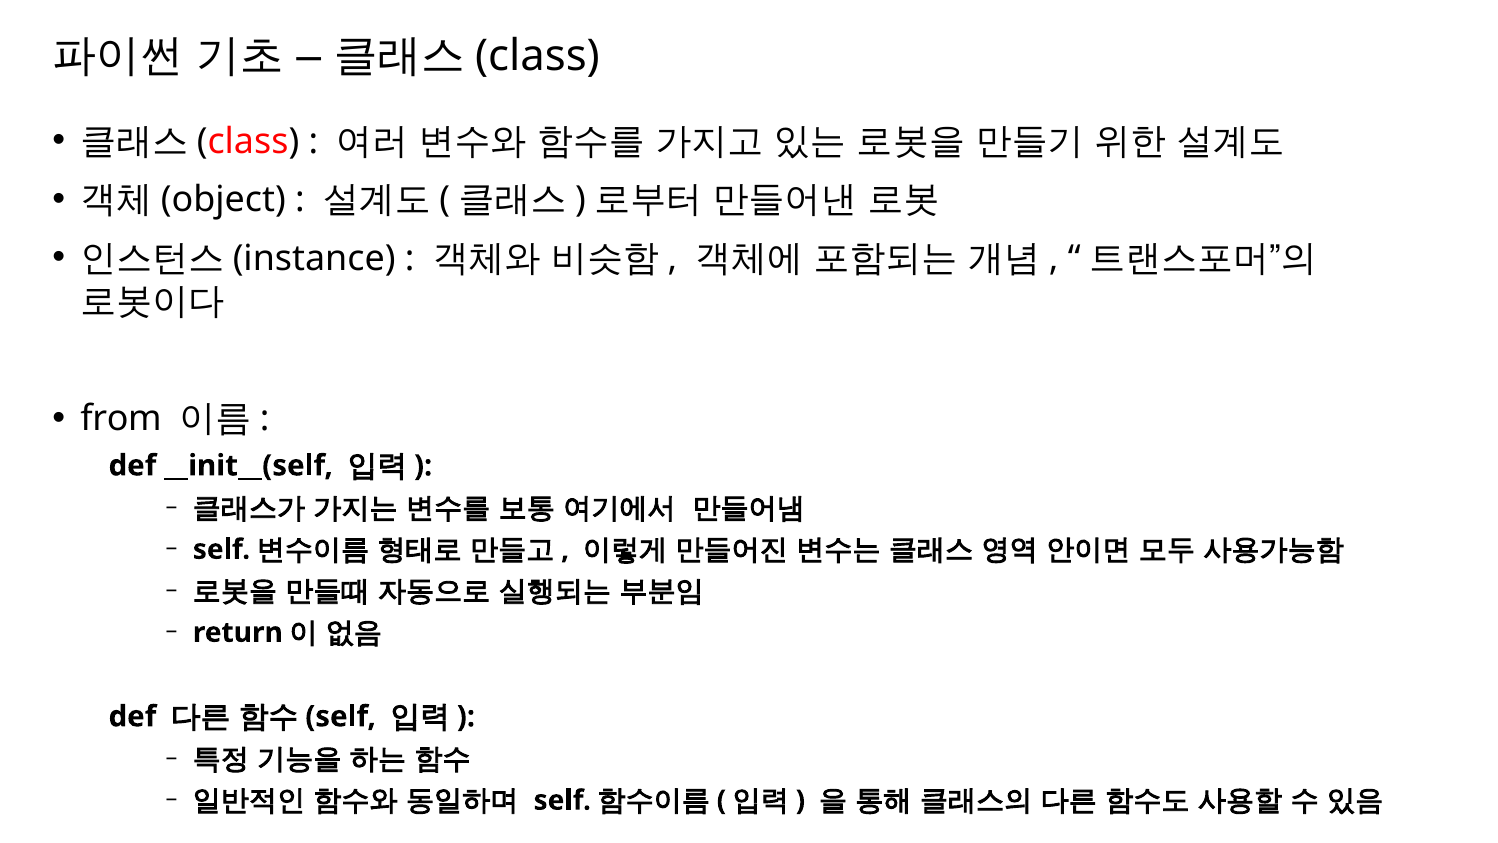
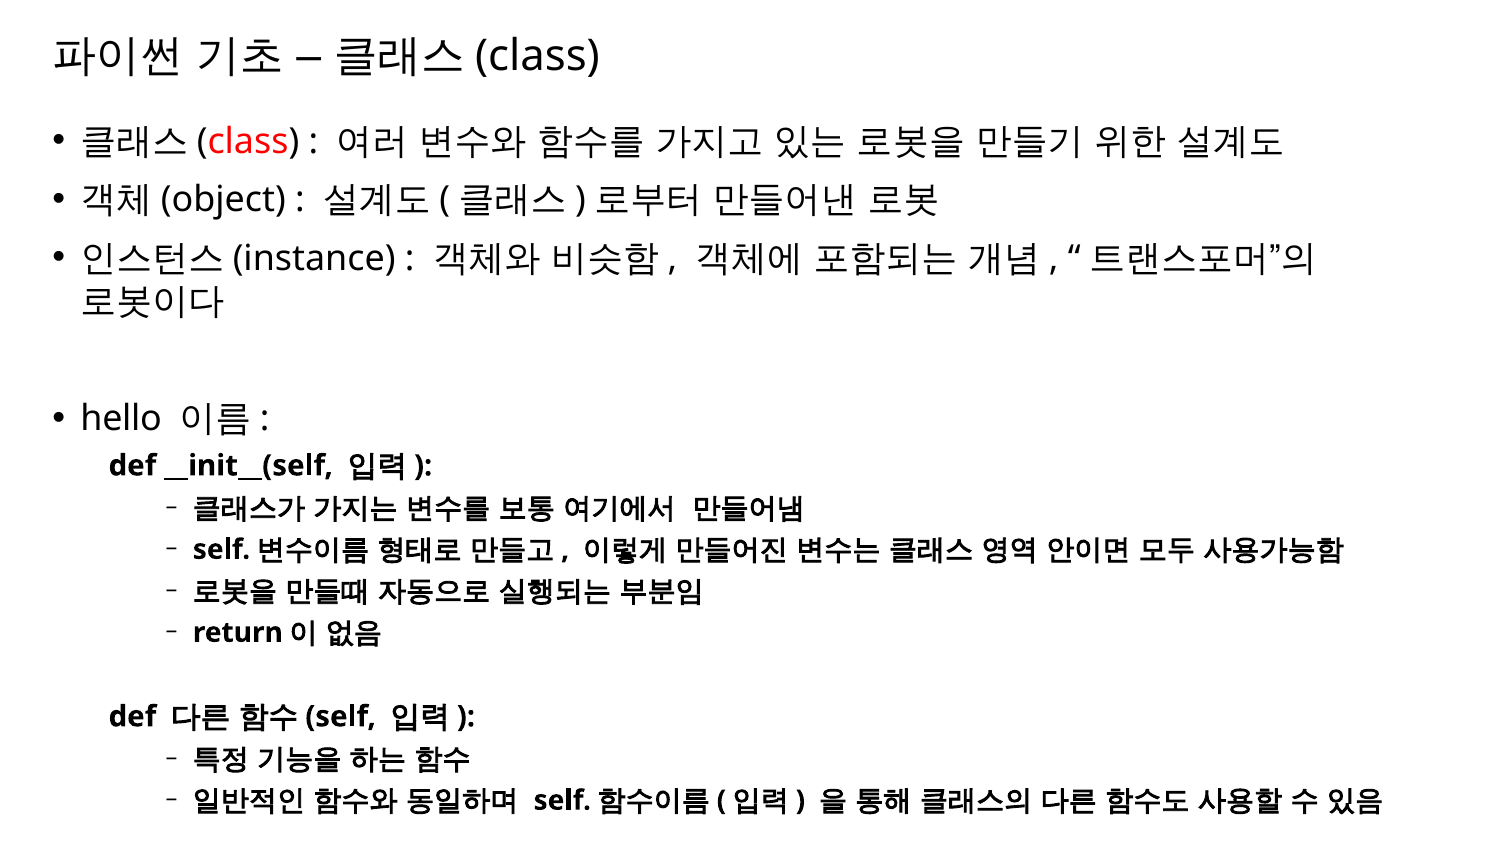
from: from -> hello (121, 419)
